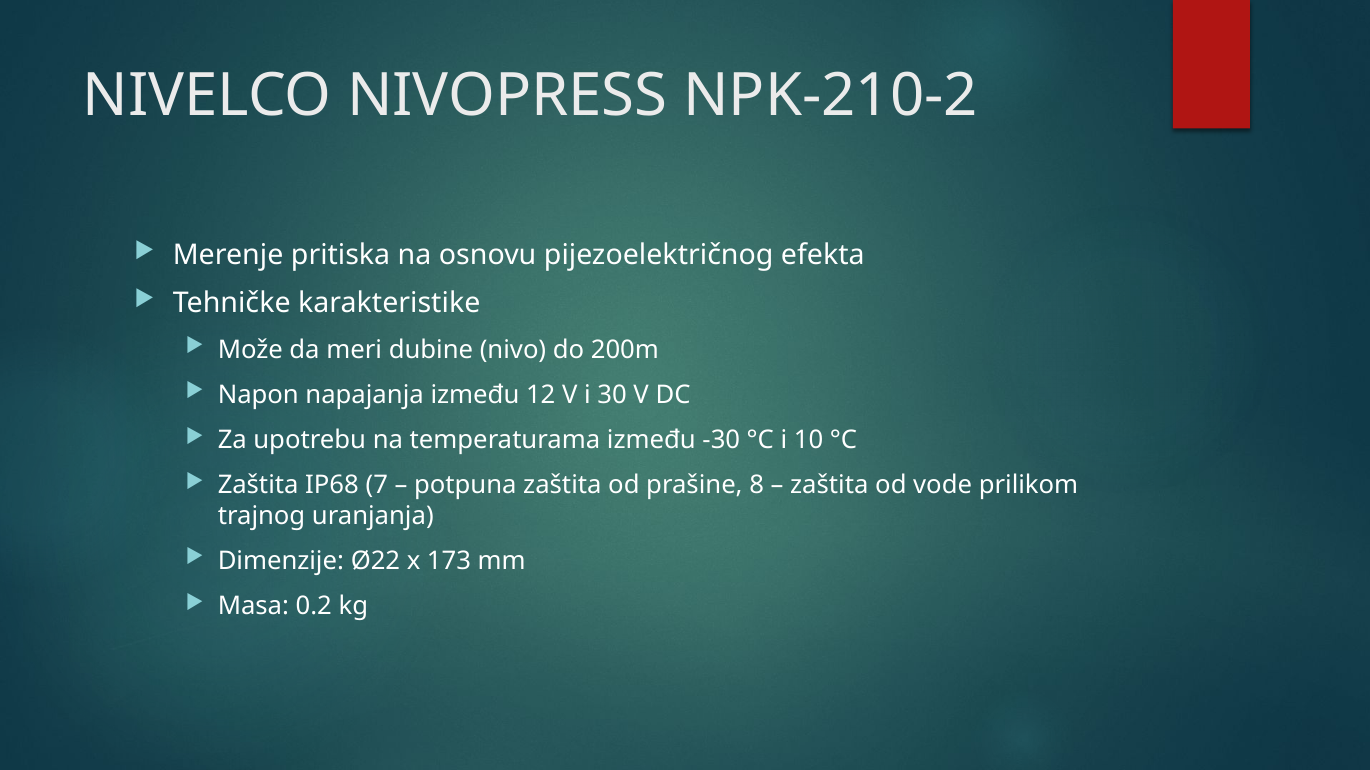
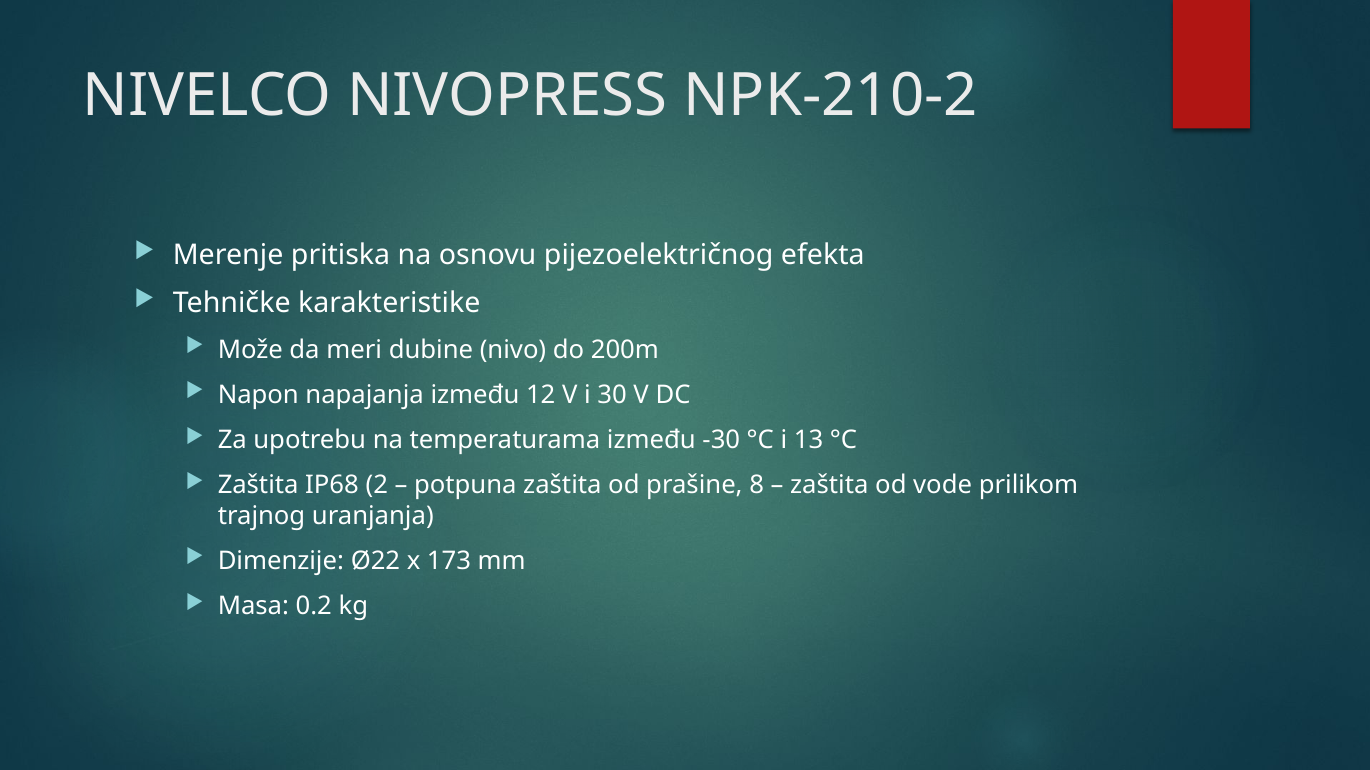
10: 10 -> 13 (809, 440)
7: 7 -> 2 (377, 485)
